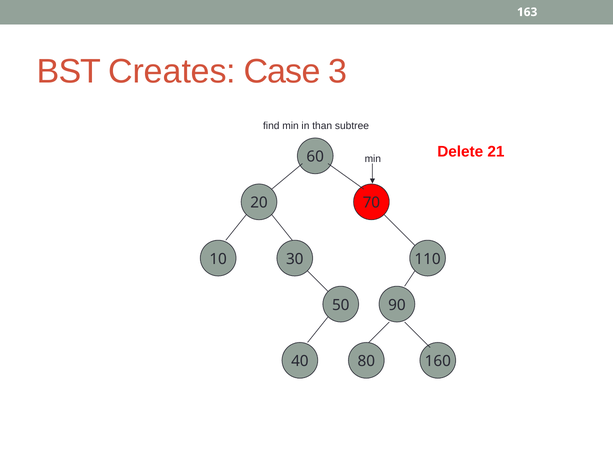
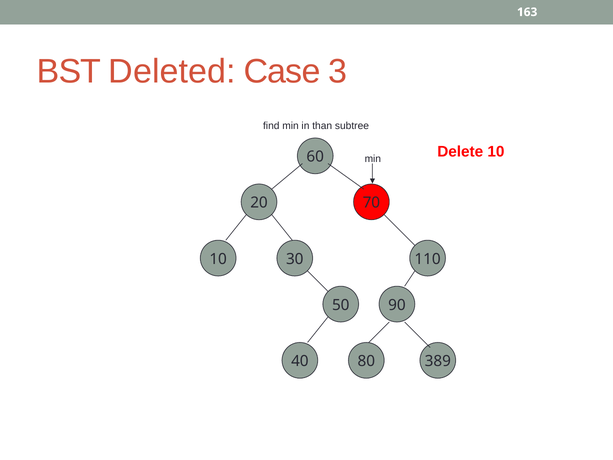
Creates: Creates -> Deleted (172, 71)
Delete 21: 21 -> 10 (496, 151)
160: 160 -> 389 (438, 361)
